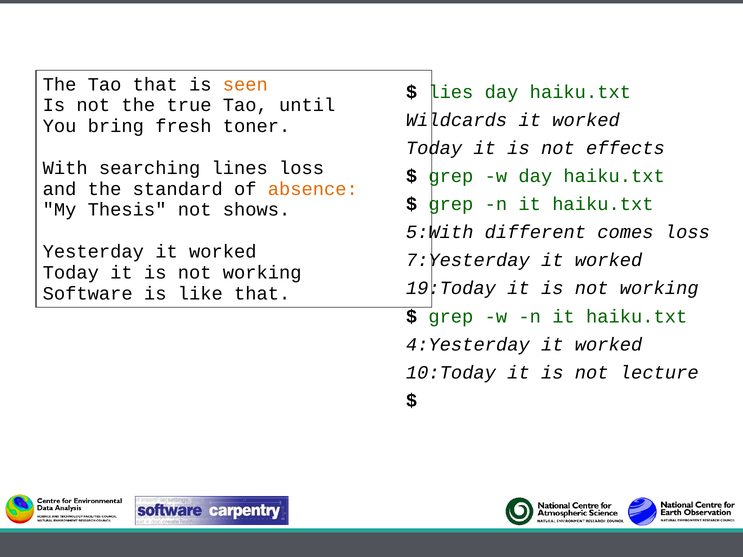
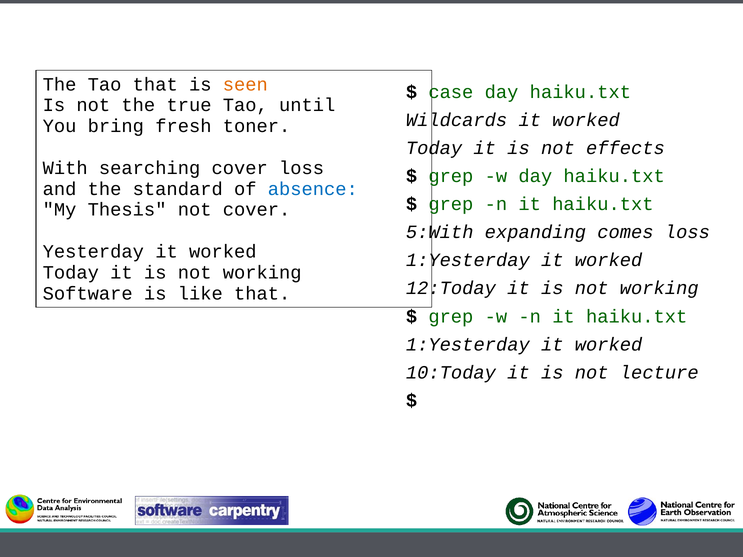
lies: lies -> case (451, 92)
searching lines: lines -> cover (240, 168)
absence colour: orange -> blue (313, 189)
not shows: shows -> cover (257, 210)
different: different -> expanding (535, 232)
7:Yesterday: 7:Yesterday -> 1:Yesterday (468, 260)
19:Today: 19:Today -> 12:Today (451, 288)
4:Yesterday: 4:Yesterday -> 1:Yesterday (468, 345)
